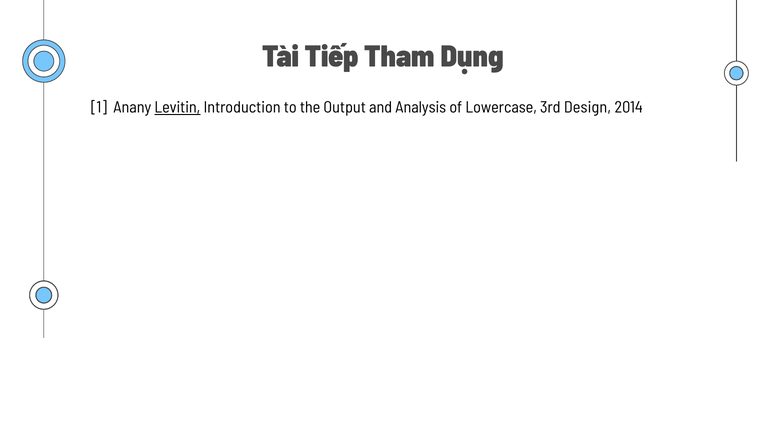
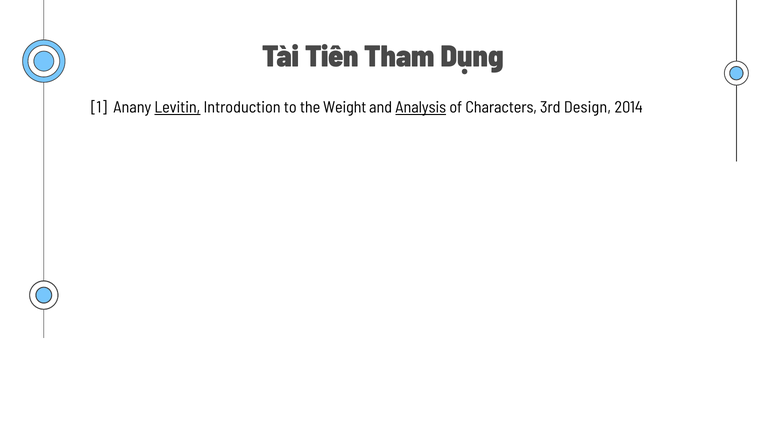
Tiếp: Tiếp -> Tiên (332, 57)
Output: Output -> Weight (345, 107)
Analysis underline: none -> present (421, 107)
Lowercase: Lowercase -> Characters (501, 107)
